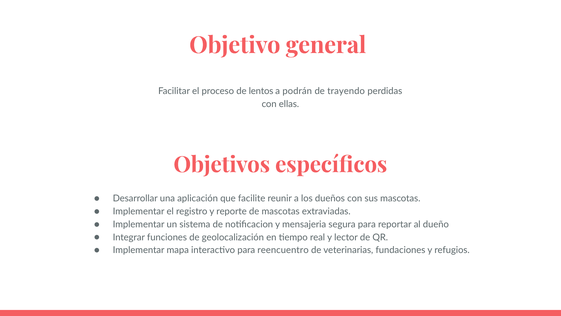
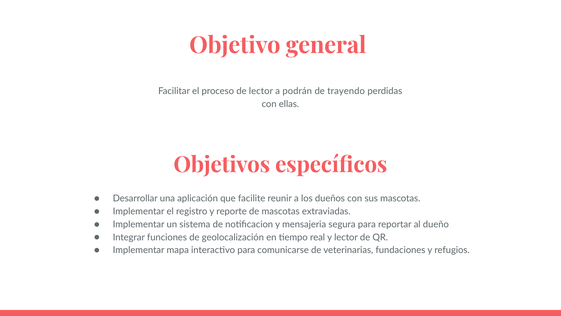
de lentos: lentos -> lector (261, 91)
reencuentro: reencuentro -> comunicarse (283, 250)
